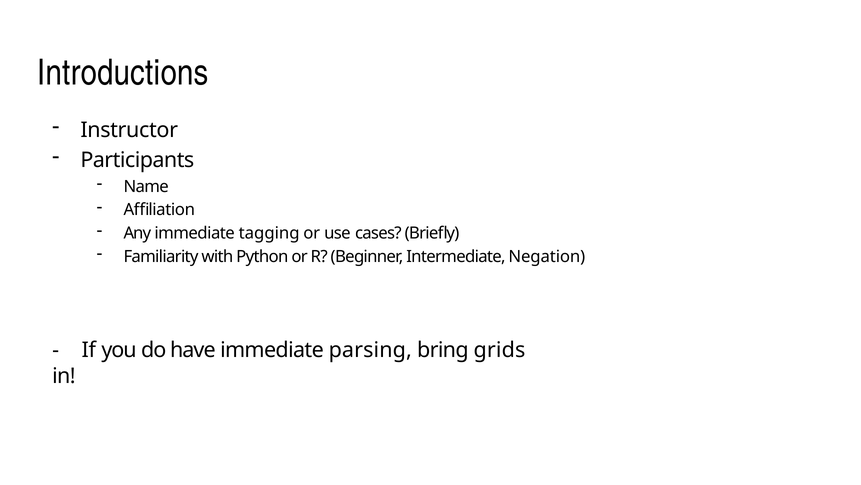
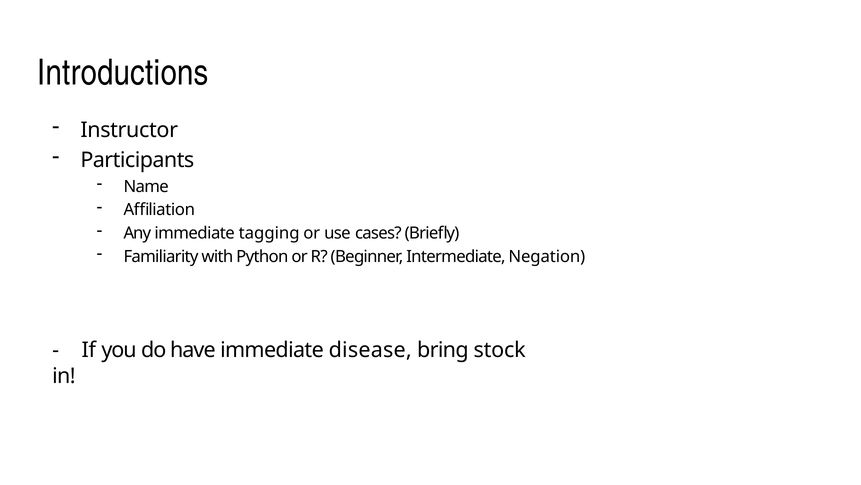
parsing: parsing -> disease (370, 350)
grids: grids -> stock (500, 350)
